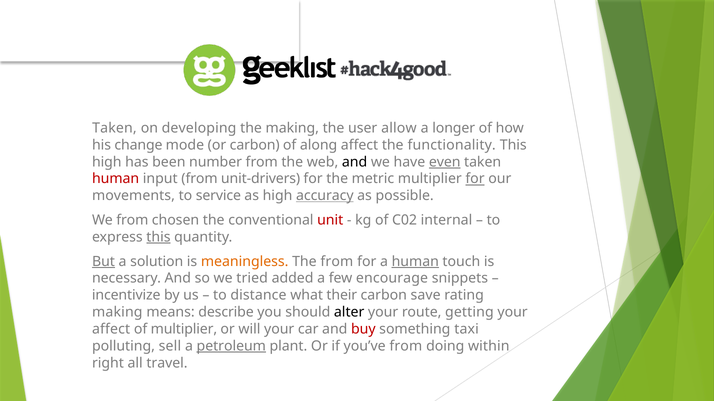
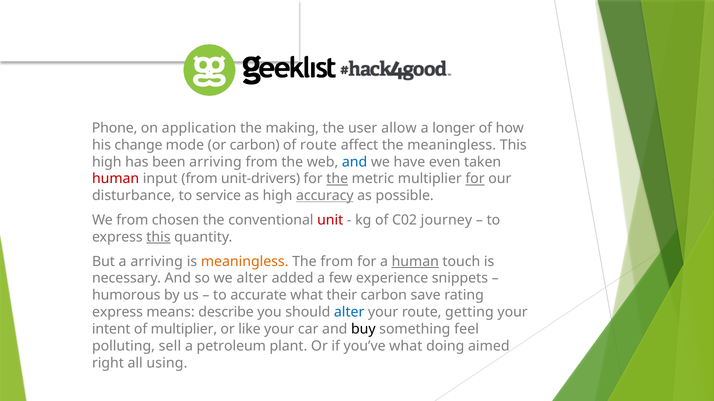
Taken: Taken -> Phone (115, 128)
developing: developing -> application (199, 128)
of along: along -> route (318, 145)
the functionality: functionality -> meaningless (452, 145)
been number: number -> arriving (215, 162)
and colour: black -> blue (355, 162)
even underline: present -> none (445, 162)
the underline: none -> present (337, 179)
movements: movements -> disturbance (133, 196)
internal: internal -> journey (446, 220)
But underline: present -> none (103, 262)
a solution: solution -> arriving (157, 262)
we tried: tried -> alter (252, 279)
encourage: encourage -> experience (392, 279)
incentivize: incentivize -> humorous (126, 296)
distance: distance -> accurate (259, 296)
making: making -> express (117, 313)
alter colour: black -> blue (349, 313)
affect: affect -> intent (111, 330)
will: will -> like (250, 330)
buy colour: red -> black (363, 330)
taxi: taxi -> feel (467, 330)
petroleum underline: present -> none (231, 347)
you’ve from: from -> what (406, 347)
within: within -> aimed (489, 347)
travel: travel -> using (167, 364)
